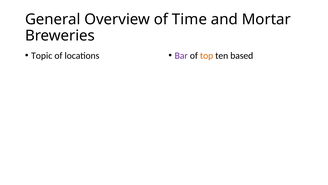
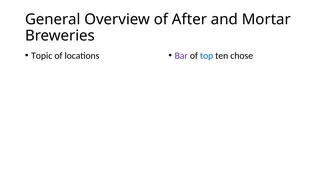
Time: Time -> After (190, 19)
top colour: orange -> blue (207, 55)
based: based -> chose (242, 55)
